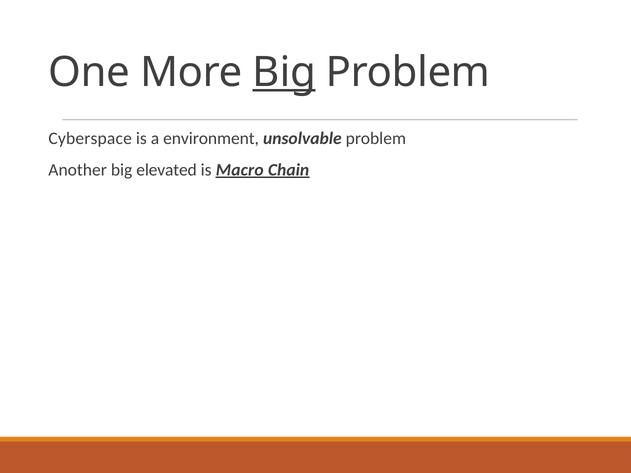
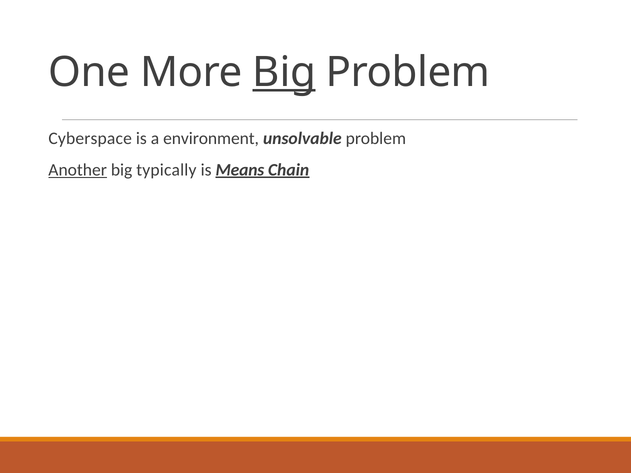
Another underline: none -> present (78, 170)
elevated: elevated -> typically (166, 170)
Macro: Macro -> Means (240, 170)
